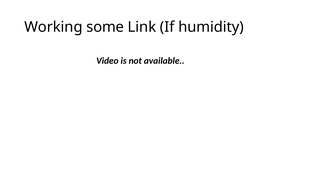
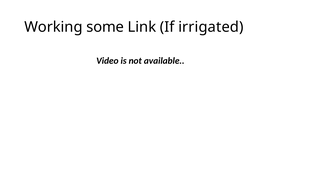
humidity: humidity -> irrigated (211, 27)
